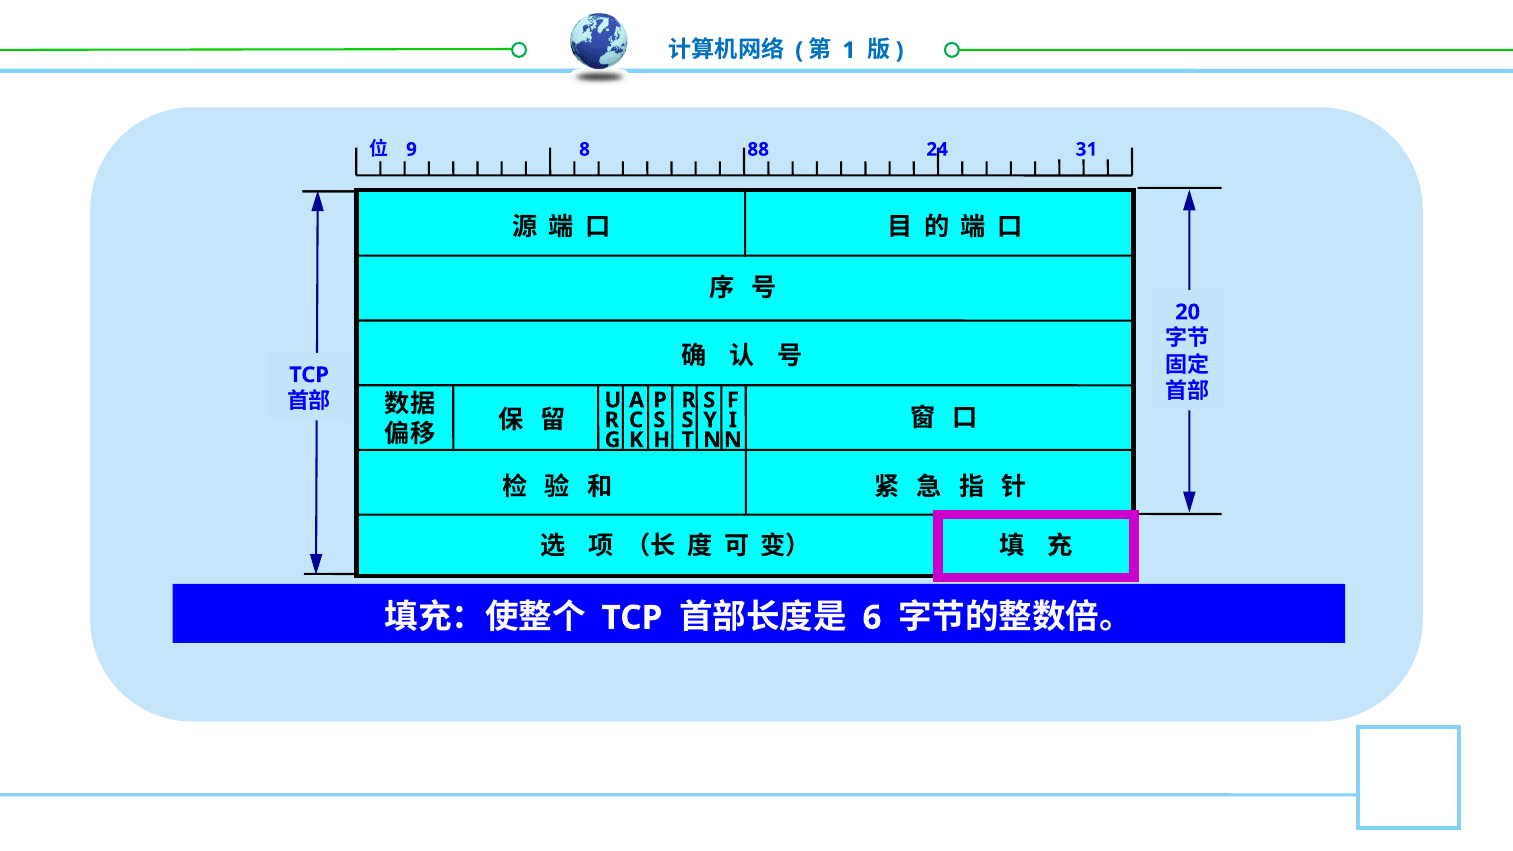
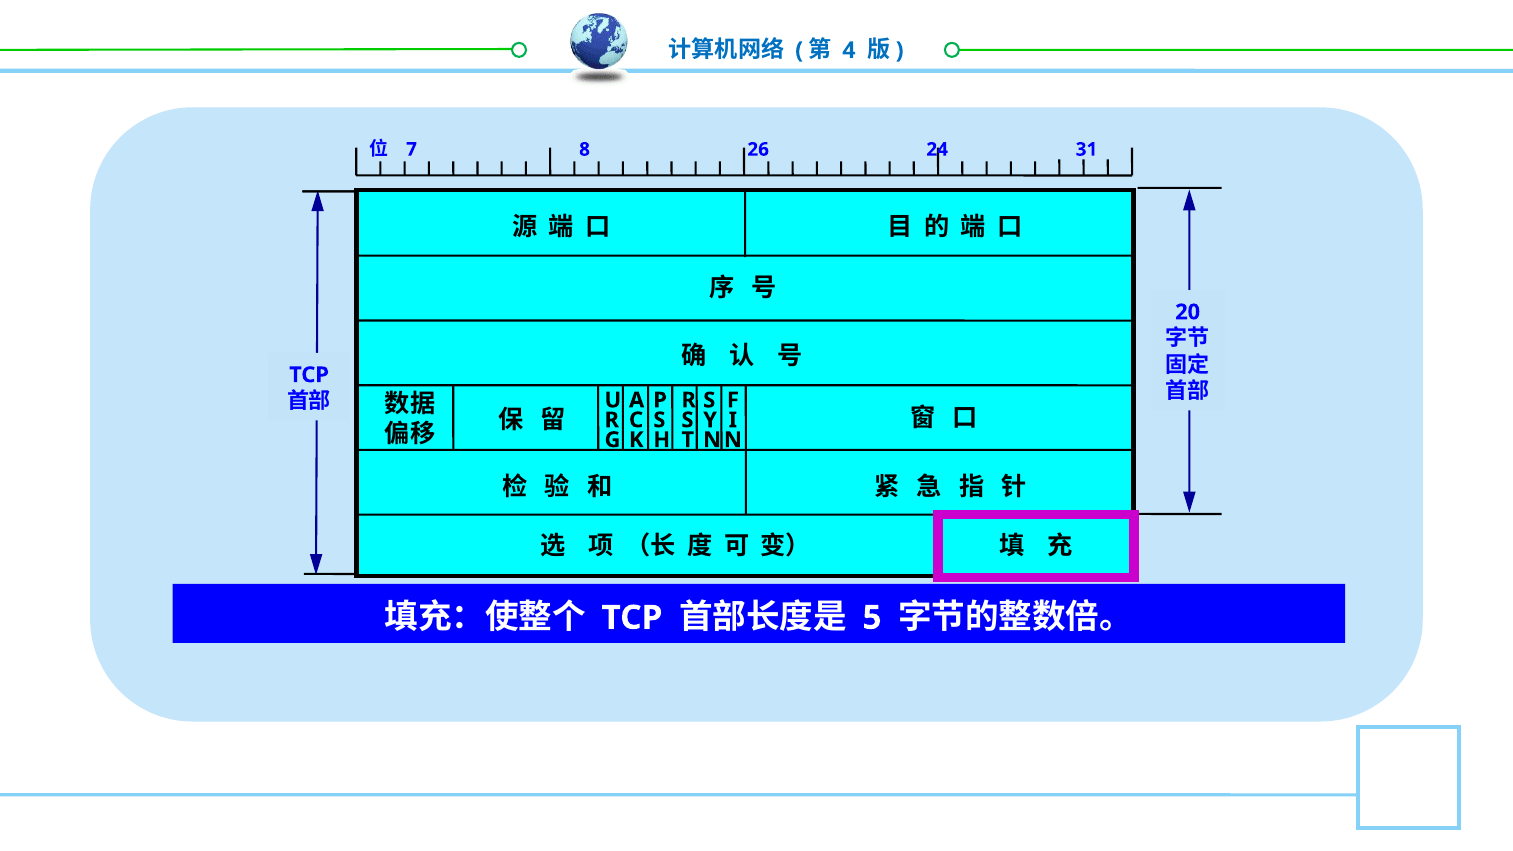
1: 1 -> 4 (849, 50)
9: 9 -> 7 (411, 149)
88: 88 -> 26 (758, 149)
6: 6 -> 5 (872, 618)
